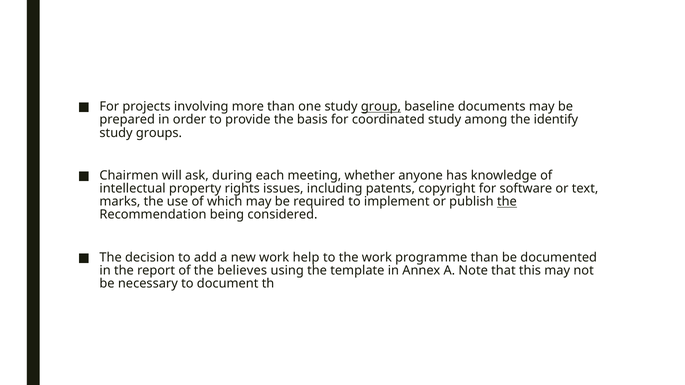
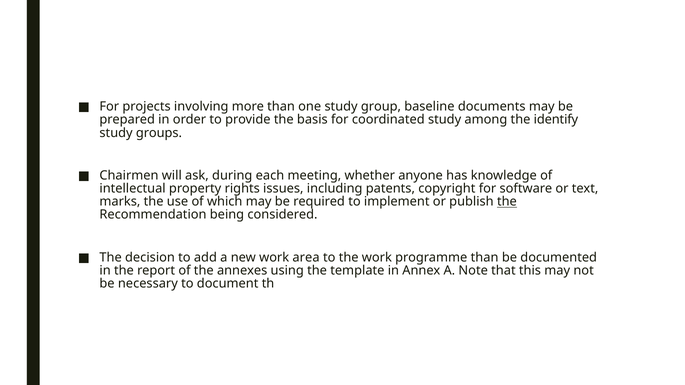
group underline: present -> none (381, 107)
help: help -> area (306, 258)
believes: believes -> annexes (242, 271)
